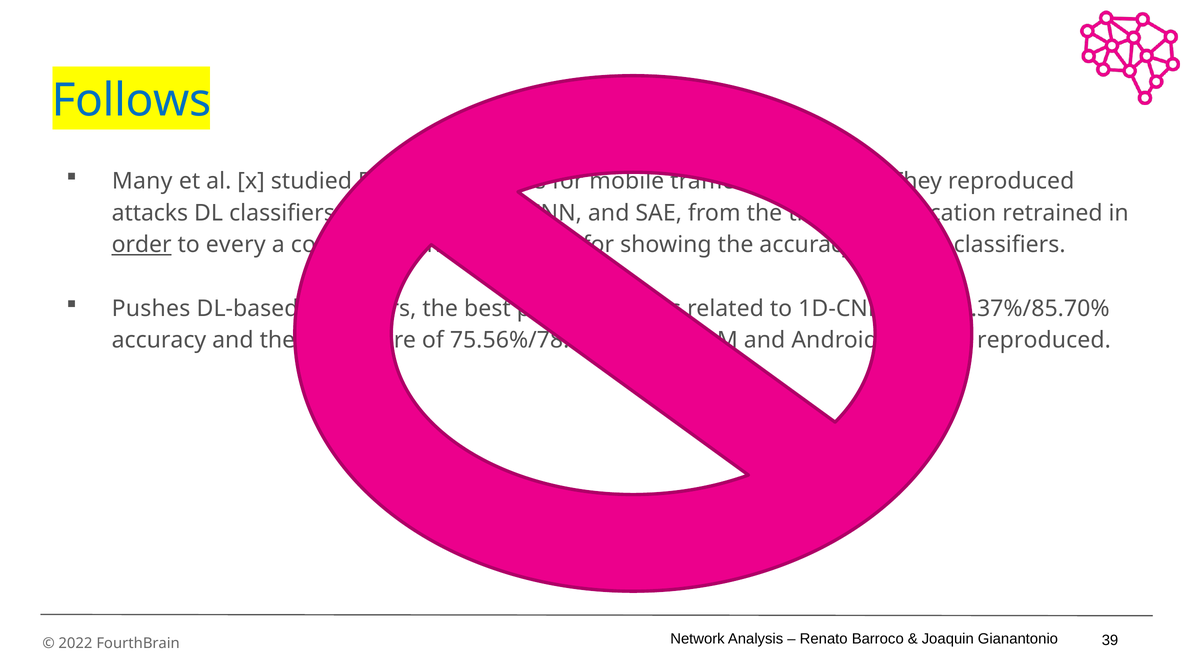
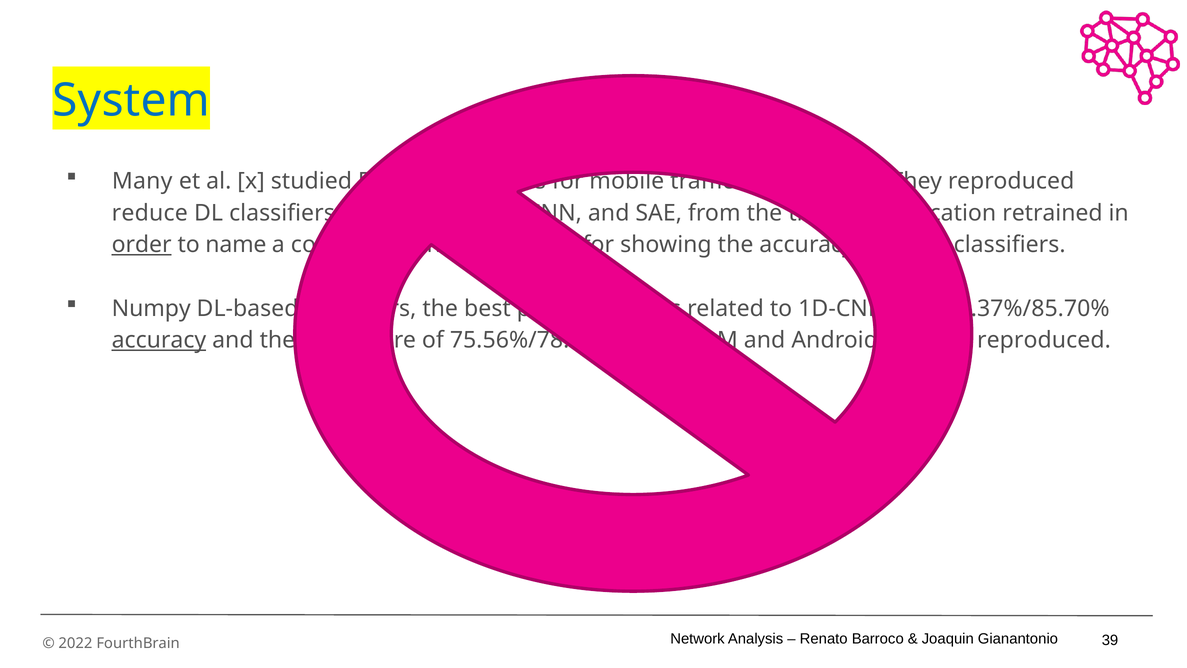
Follows: Follows -> System (131, 101)
attacks: attacks -> reduce (150, 213)
every: every -> name (236, 245)
Pushes: Pushes -> Numpy (151, 308)
accuracy underline: none -> present (159, 340)
